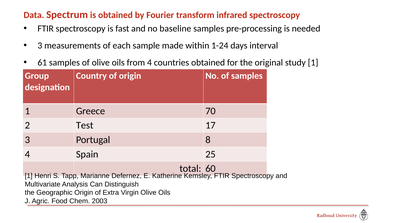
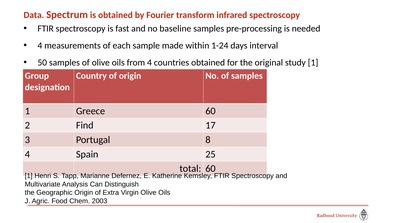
3: 3 -> 4 (40, 46)
61: 61 -> 50 (42, 63)
Greece 70: 70 -> 60 (210, 111)
Test: Test -> Find (85, 126)
